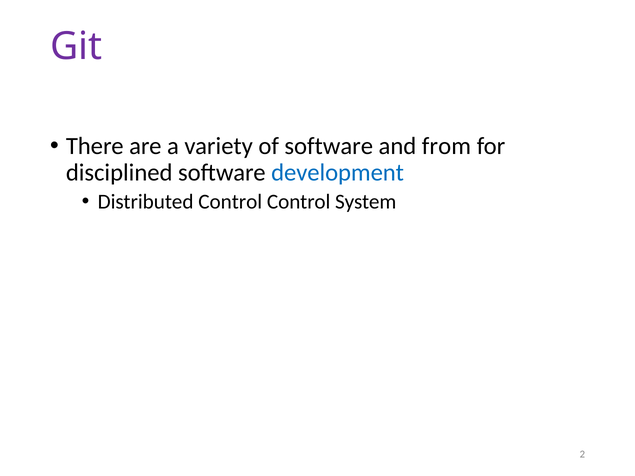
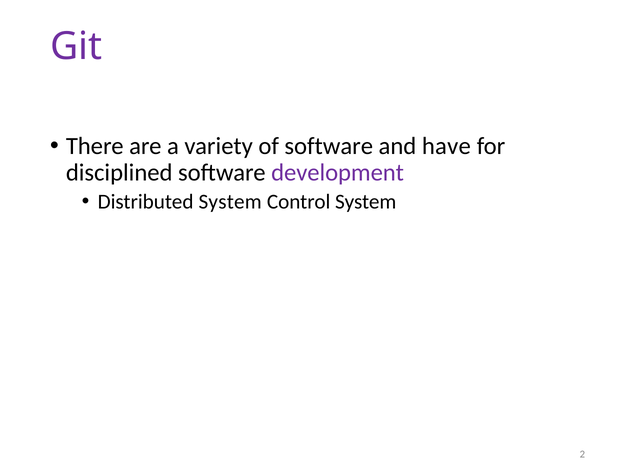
from: from -> have (446, 146)
development colour: blue -> purple (338, 173)
Distributed Control: Control -> System (230, 202)
